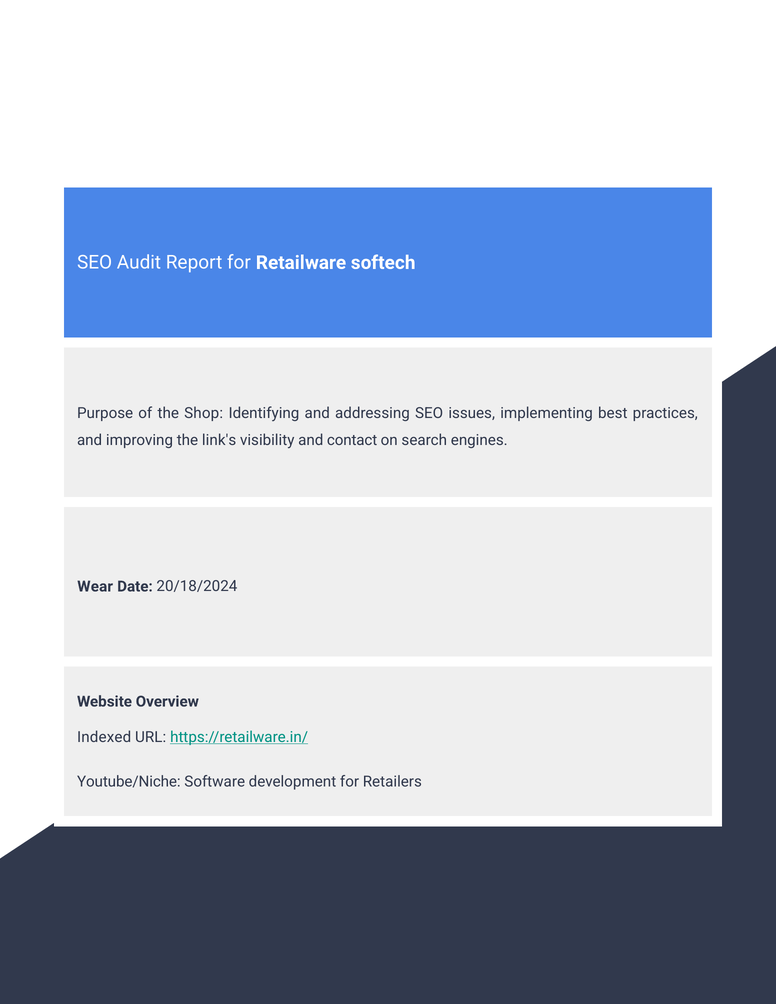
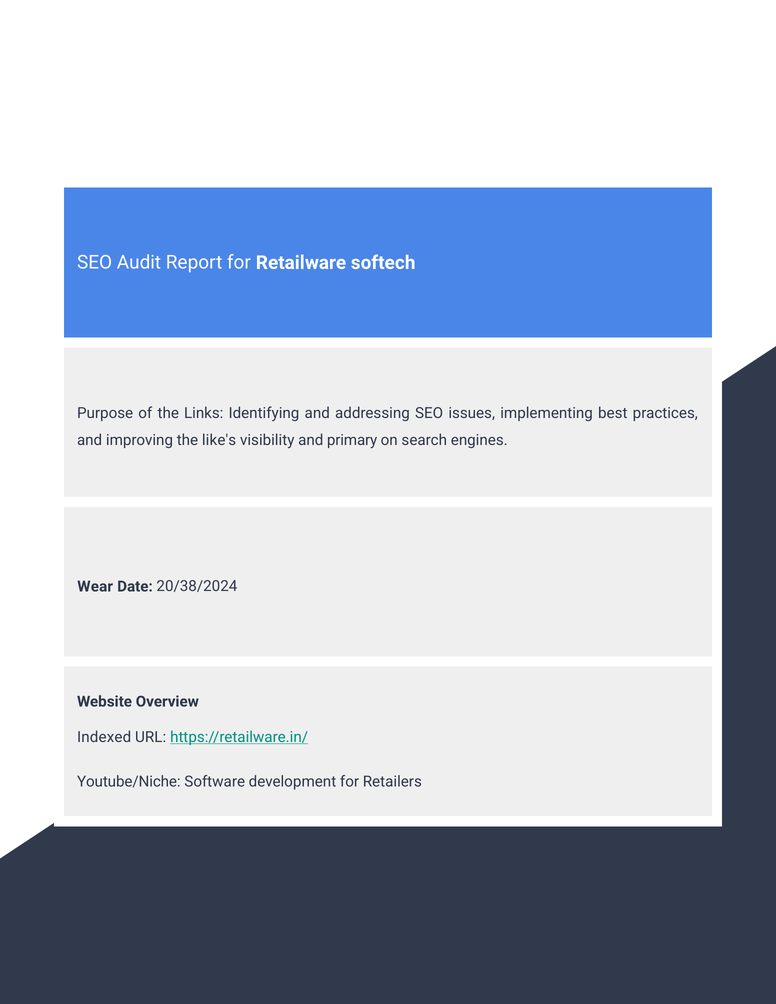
Shop: Shop -> Links (204, 414)
link's: link's -> like's (219, 440)
contact: contact -> primary (352, 440)
20/18/2024: 20/18/2024 -> 20/38/2024 (197, 587)
